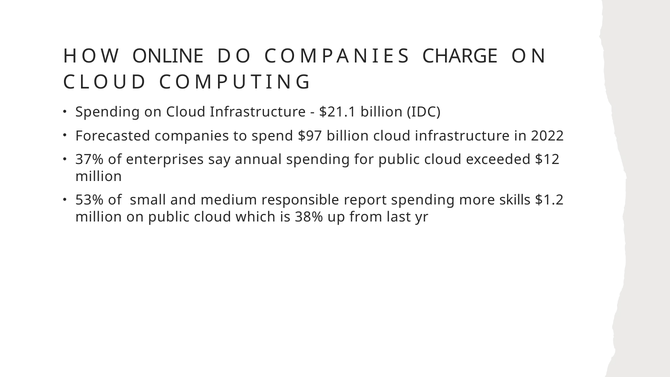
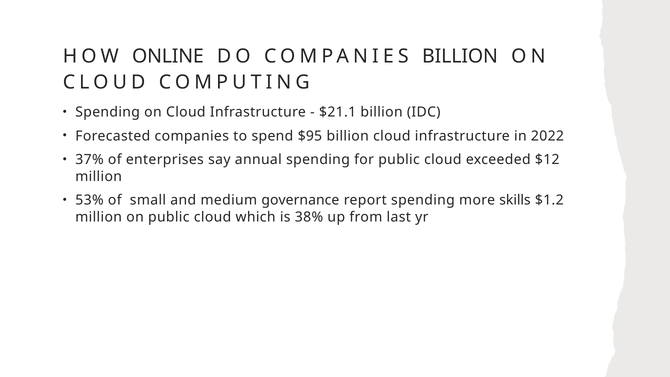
COMPANIES CHARGE: CHARGE -> BILLION (460, 57)
$97: $97 -> $95 (310, 136)
responsible: responsible -> governance (300, 200)
